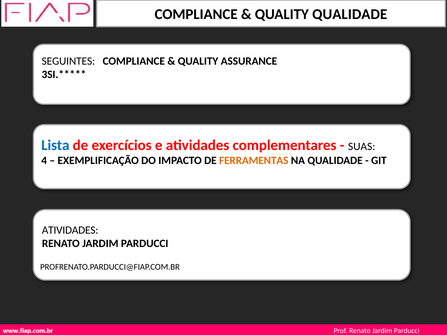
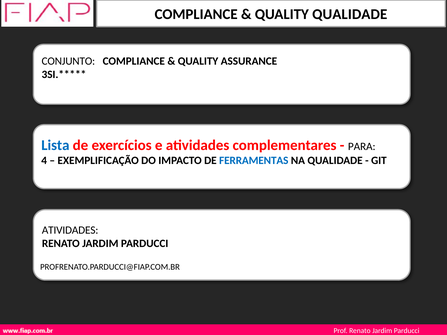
SEGUINTES: SEGUINTES -> CONJUNTO (68, 61)
SUAS: SUAS -> PARA (362, 146)
FERRAMENTAS colour: orange -> blue (254, 161)
